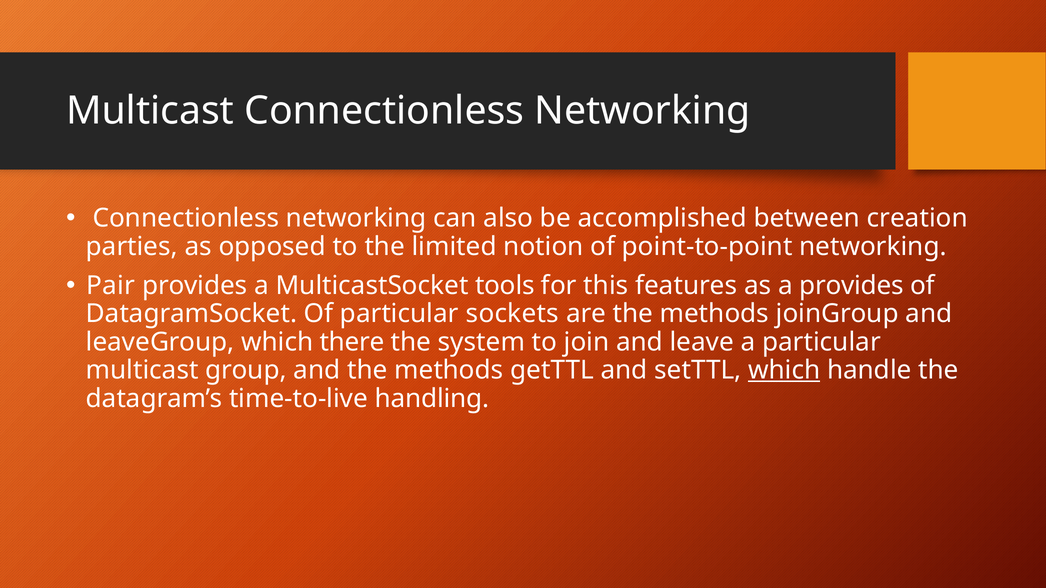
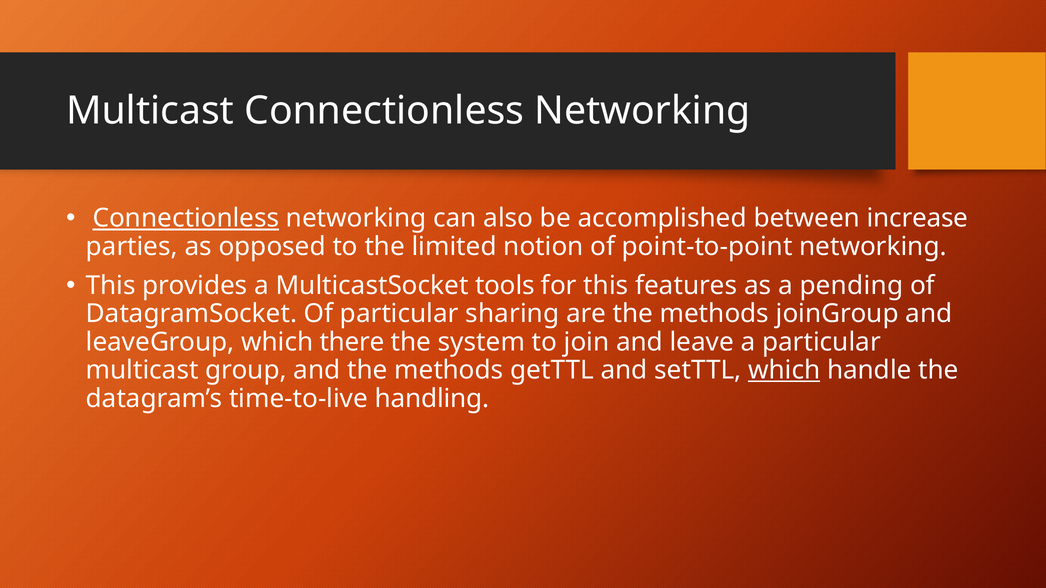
Connectionless underline: none -> present (186, 218)
creation: creation -> increase (917, 218)
Pair: Pair -> This (111, 286)
a provides: provides -> pending (851, 286)
sockets: sockets -> sharing (512, 314)
